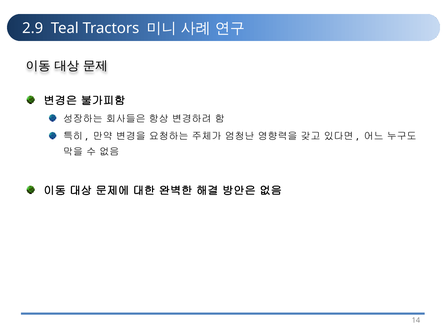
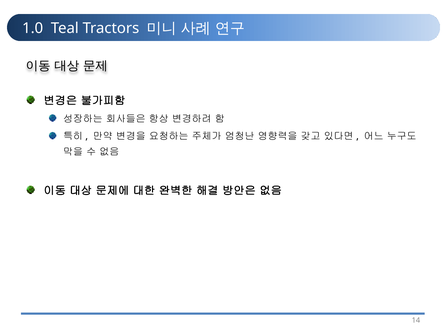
2.9: 2.9 -> 1.0 (33, 28)
